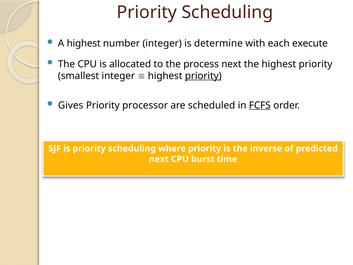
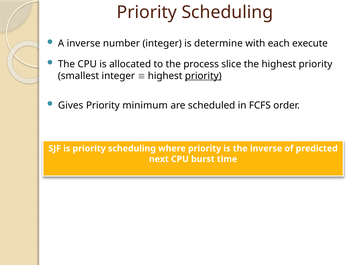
A highest: highest -> inverse (84, 43)
process next: next -> slice (231, 64)
processor: processor -> minimum (145, 105)
FCFS underline: present -> none (260, 105)
